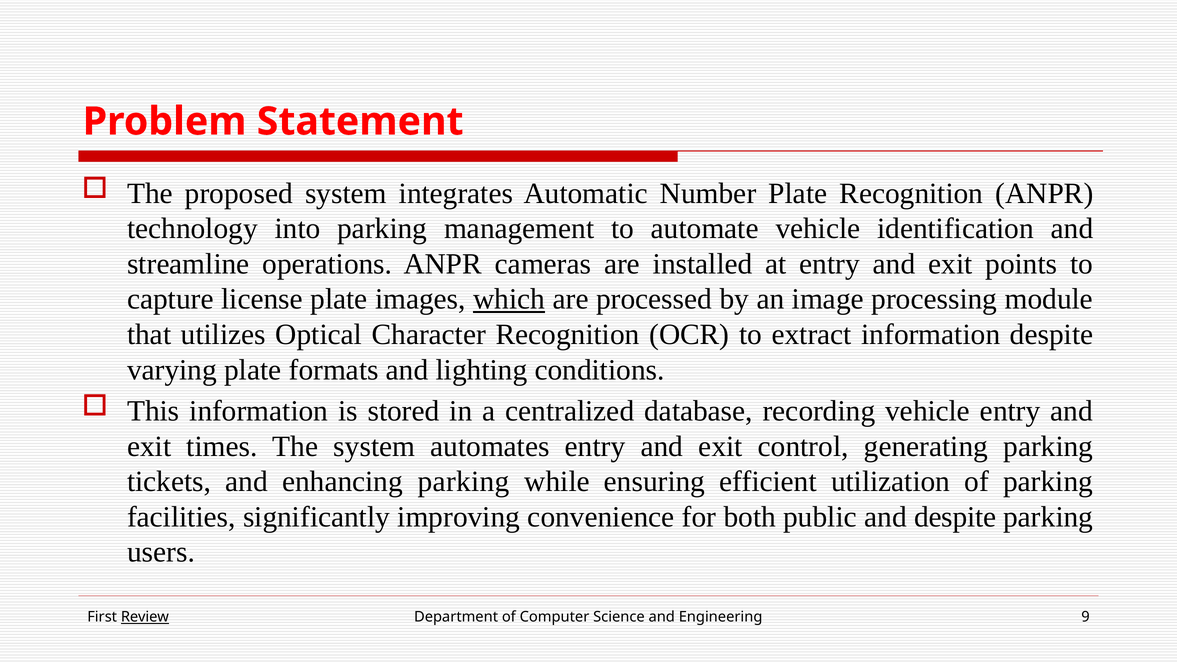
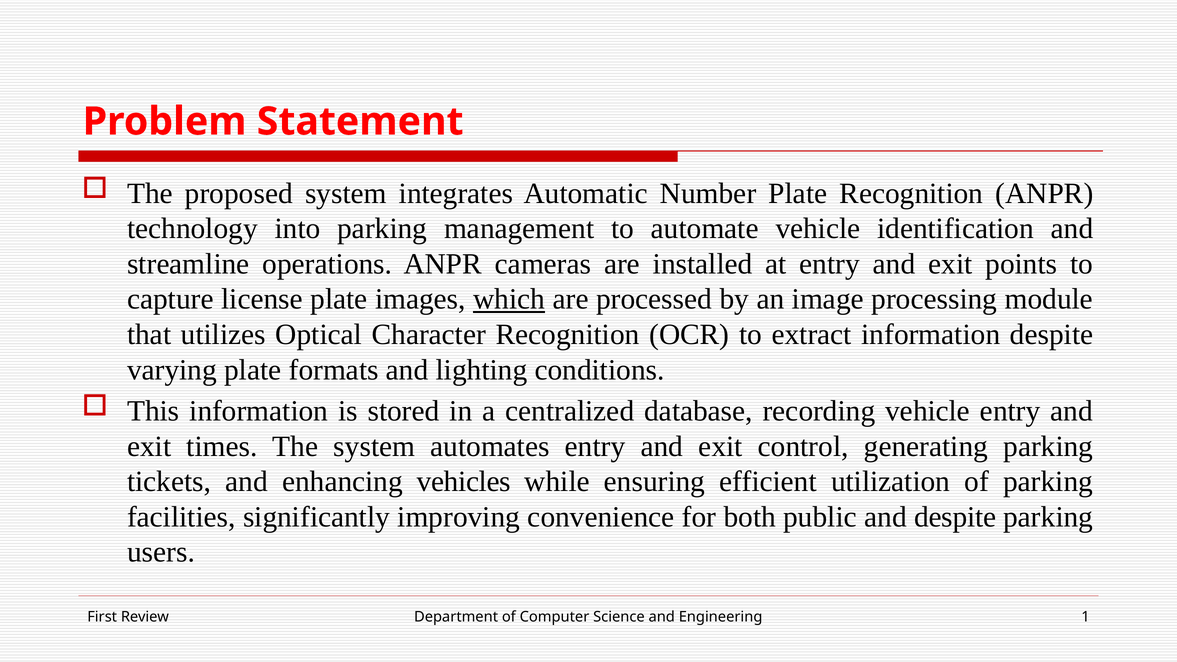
enhancing parking: parking -> vehicles (464, 482)
Review underline: present -> none (145, 617)
9: 9 -> 1 (1086, 617)
